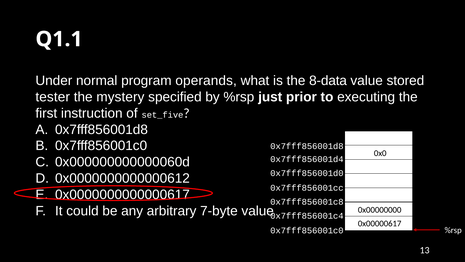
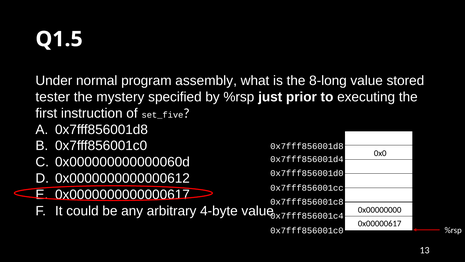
Q1.1: Q1.1 -> Q1.5 (59, 39)
operands: operands -> assembly (206, 80)
8-data: 8-data -> 8-long (328, 80)
7-byte: 7-byte -> 4-byte (219, 211)
